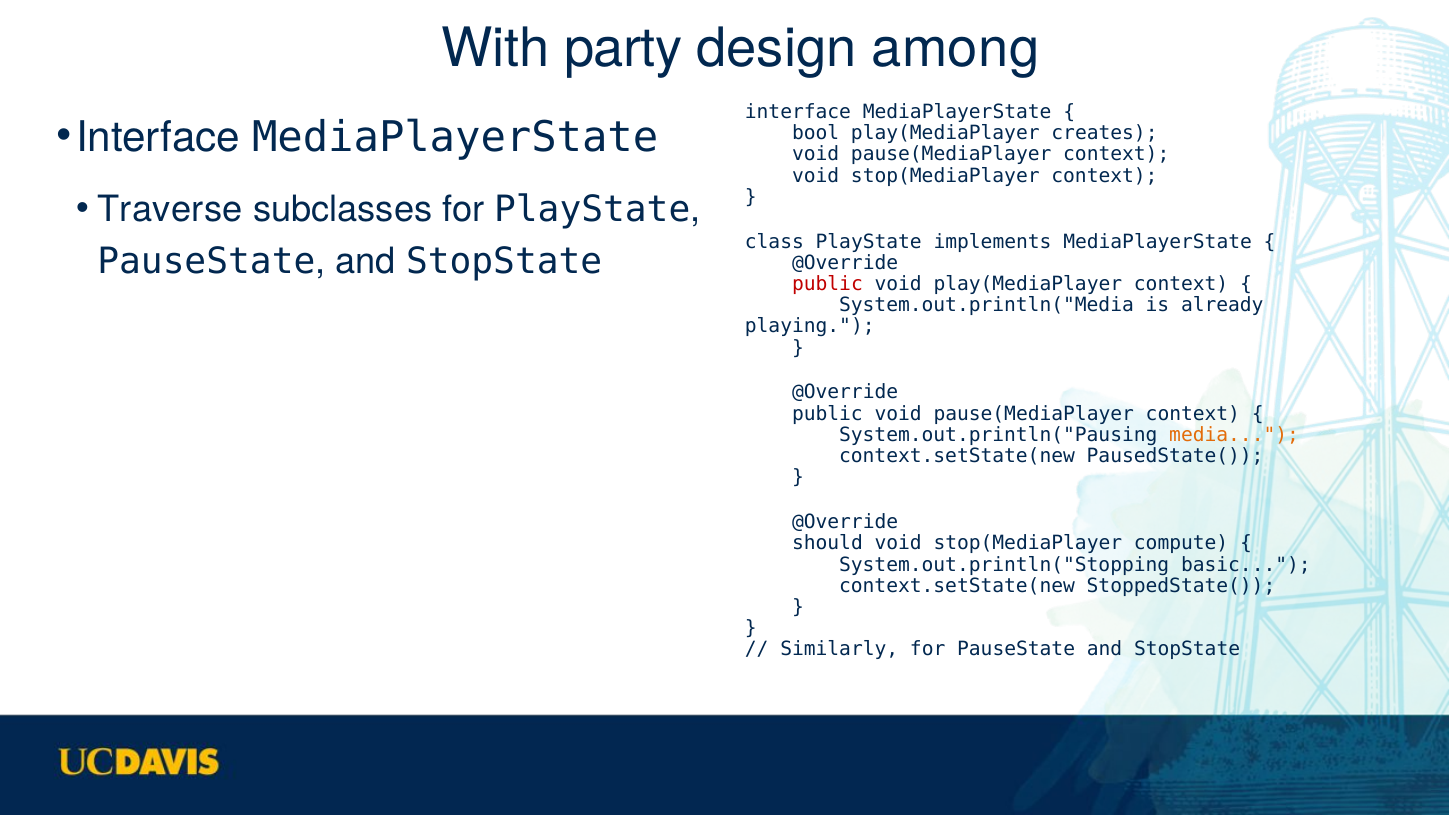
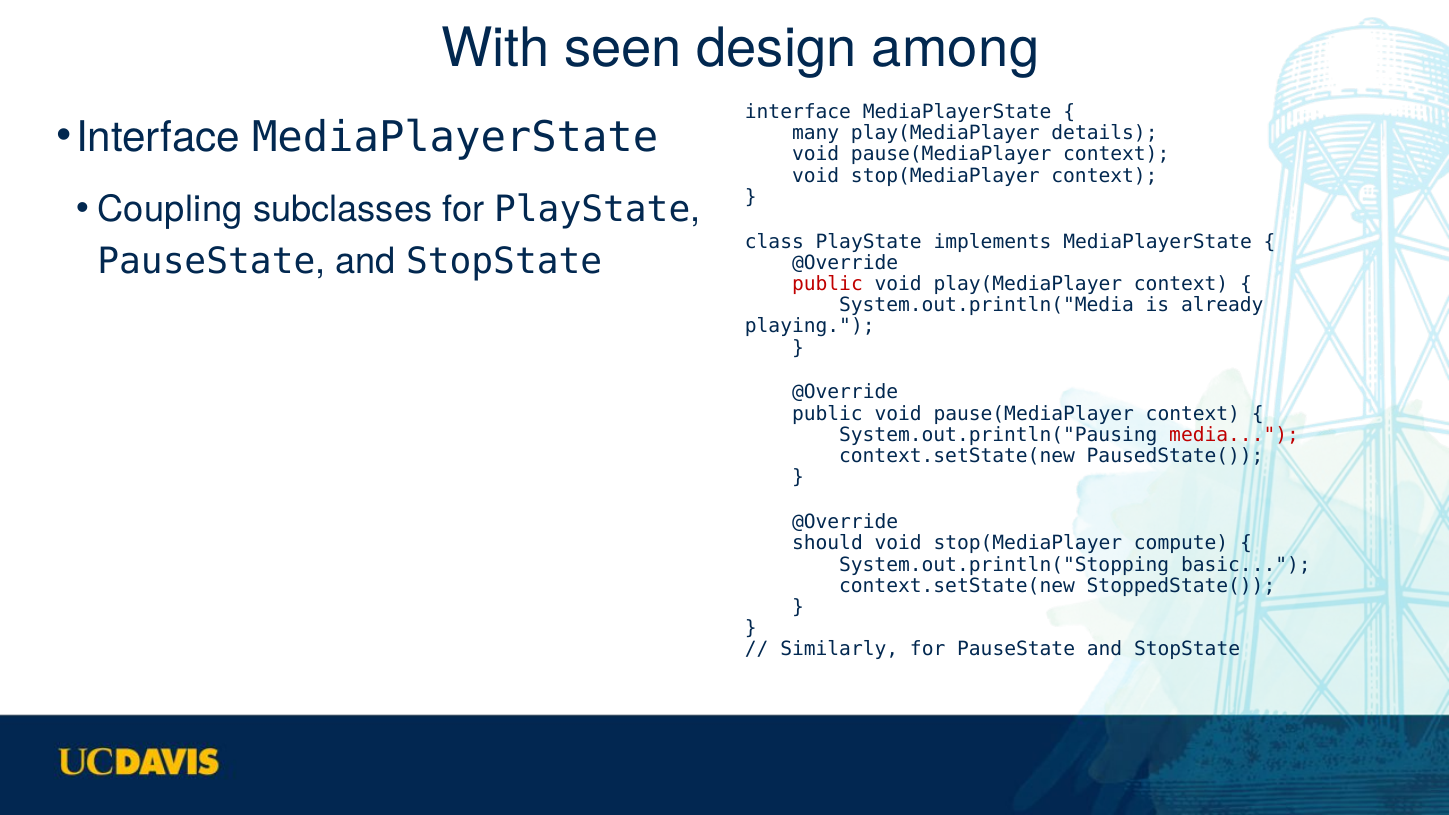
party: party -> seen (623, 48)
bool: bool -> many (816, 133)
creates: creates -> details (1104, 133)
Traverse: Traverse -> Coupling (170, 209)
media colour: orange -> red (1234, 435)
